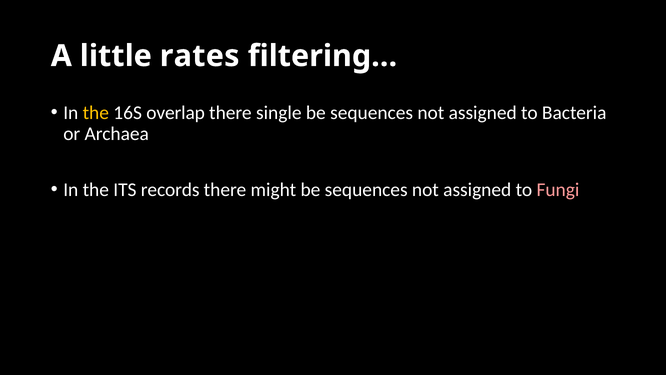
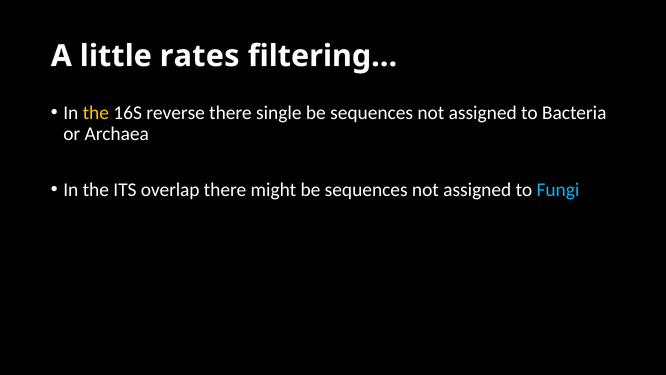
overlap: overlap -> reverse (176, 113)
records: records -> overlap (170, 189)
Fungi colour: pink -> light blue (558, 189)
